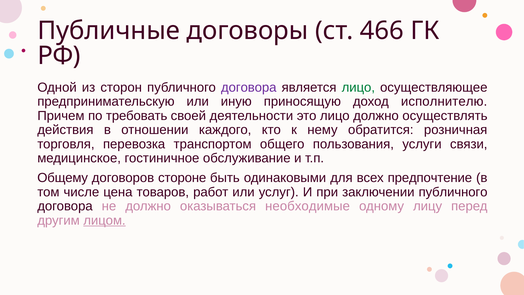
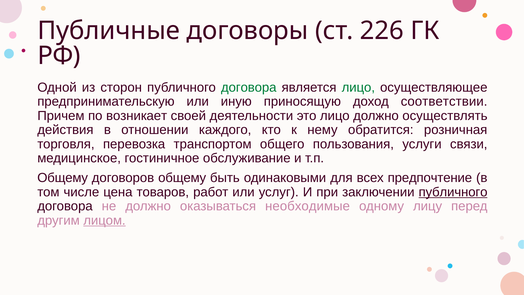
466: 466 -> 226 (382, 31)
договора colour: purple -> green (249, 87)
исполнителю: исполнителю -> соответствии (444, 102)
требовать: требовать -> возникает (137, 116)
договоров стороне: стороне -> общему (182, 178)
публичного underline: none -> present (453, 192)
